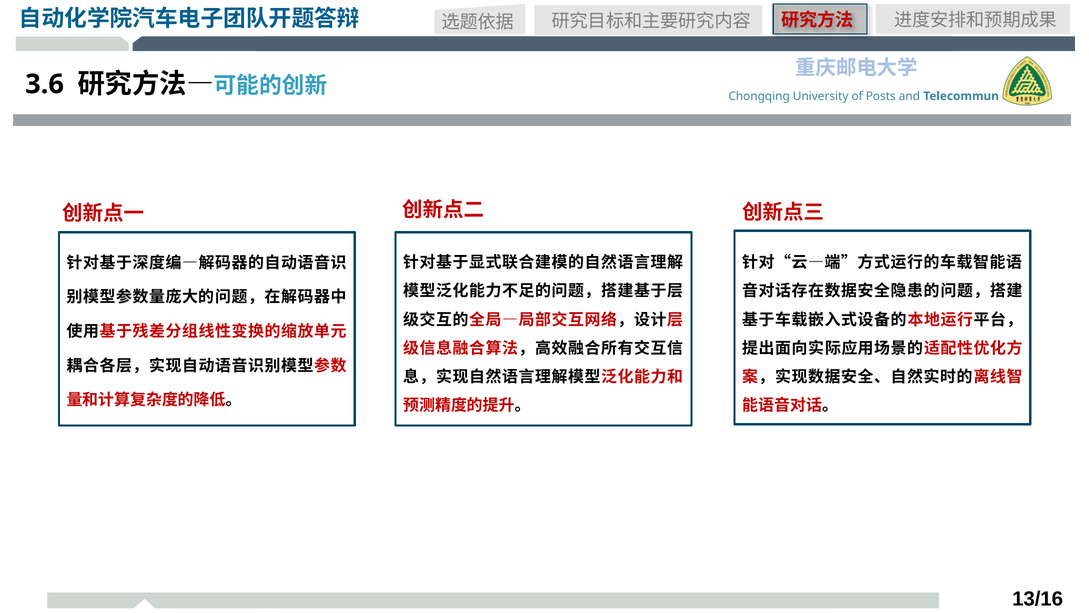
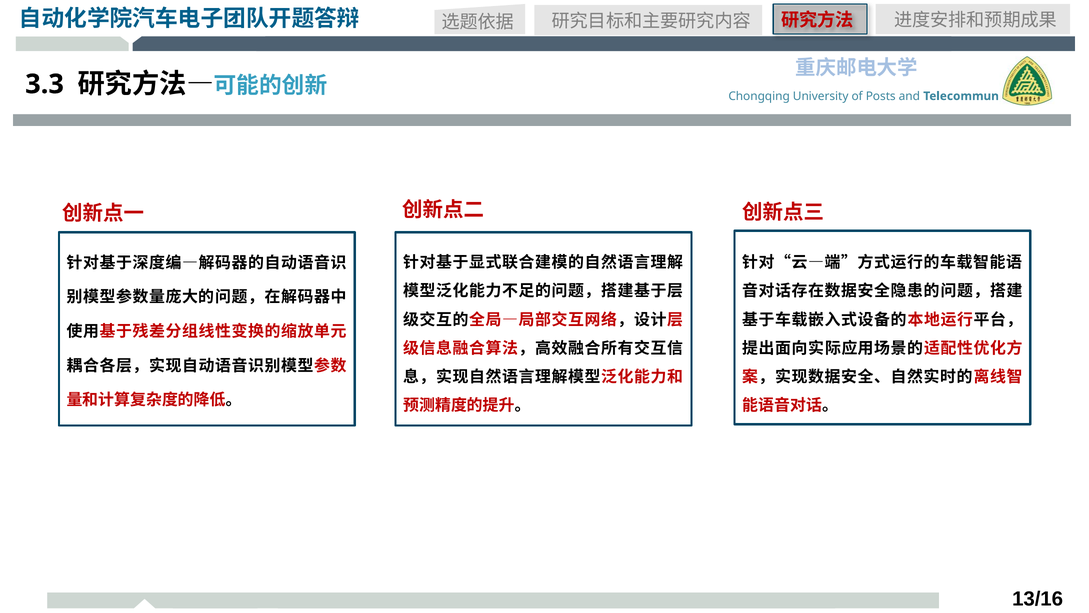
3.6: 3.6 -> 3.3 (45, 84)
